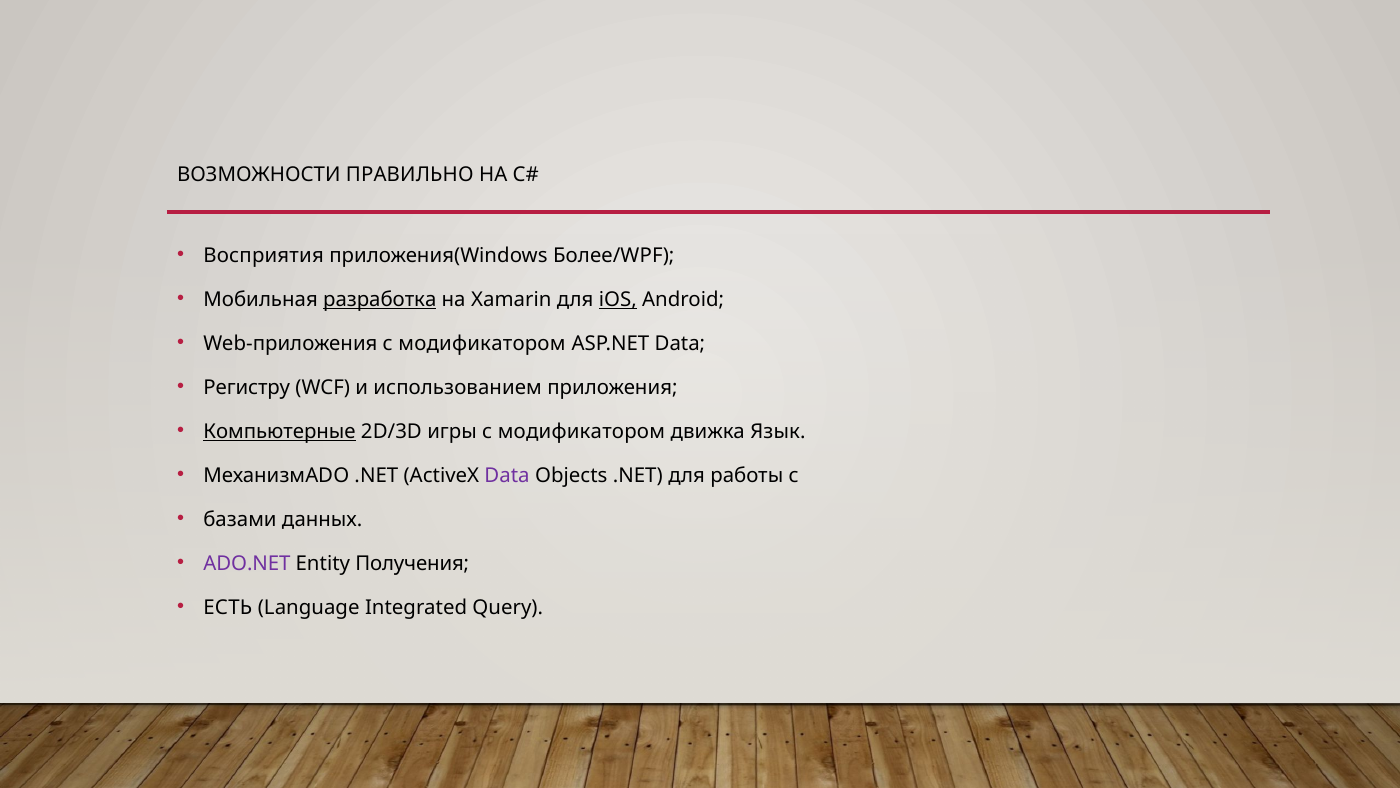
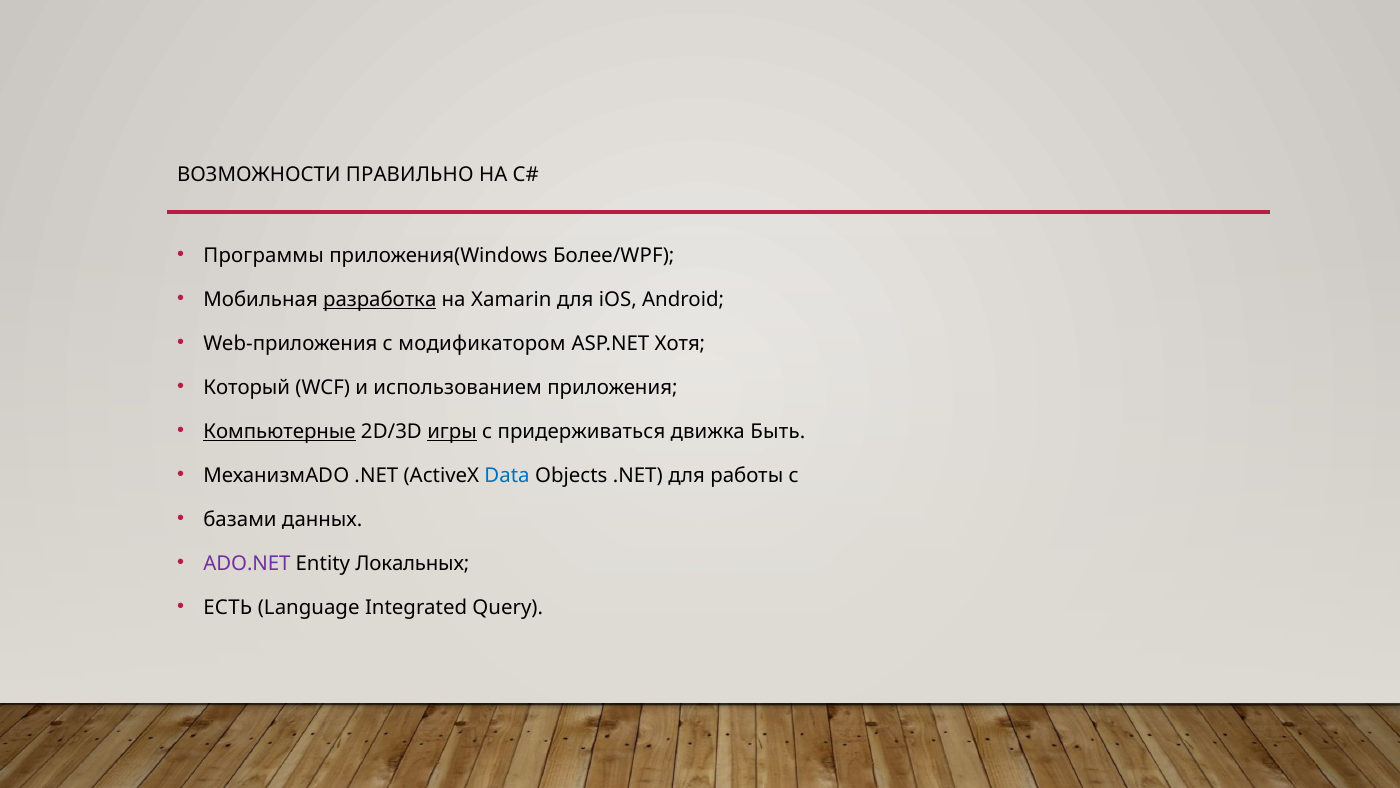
Восприятия: Восприятия -> Программы (264, 255)
iOS underline: present -> none (618, 299)
ASP.NET Data: Data -> Хотя (680, 343)
Регистру: Регистру -> Который (247, 387)
игры underline: none -> present (452, 431)
модификатором: модификатором -> придерживаться (581, 431)
Язык: Язык -> Быть (778, 431)
Data colour: purple -> blue (507, 475)
Получения: Получения -> Локальных (412, 563)
